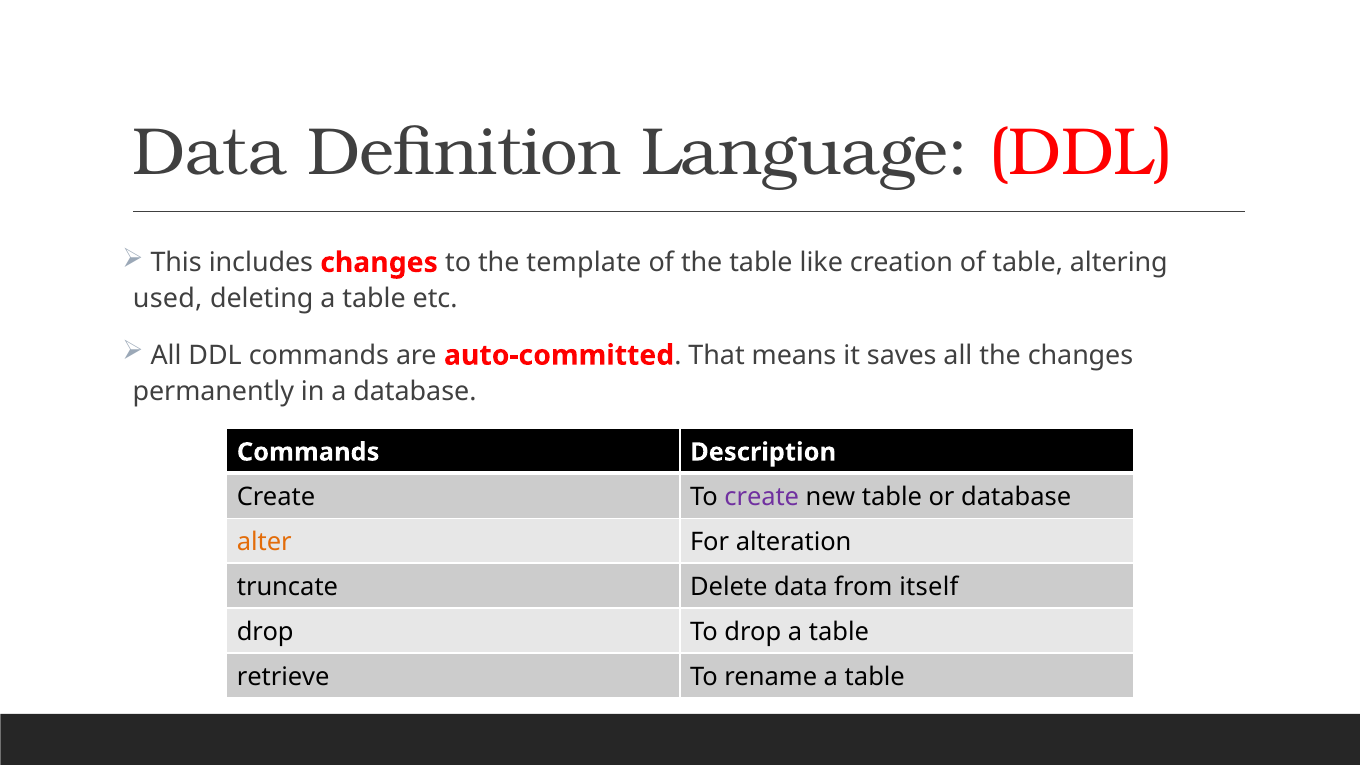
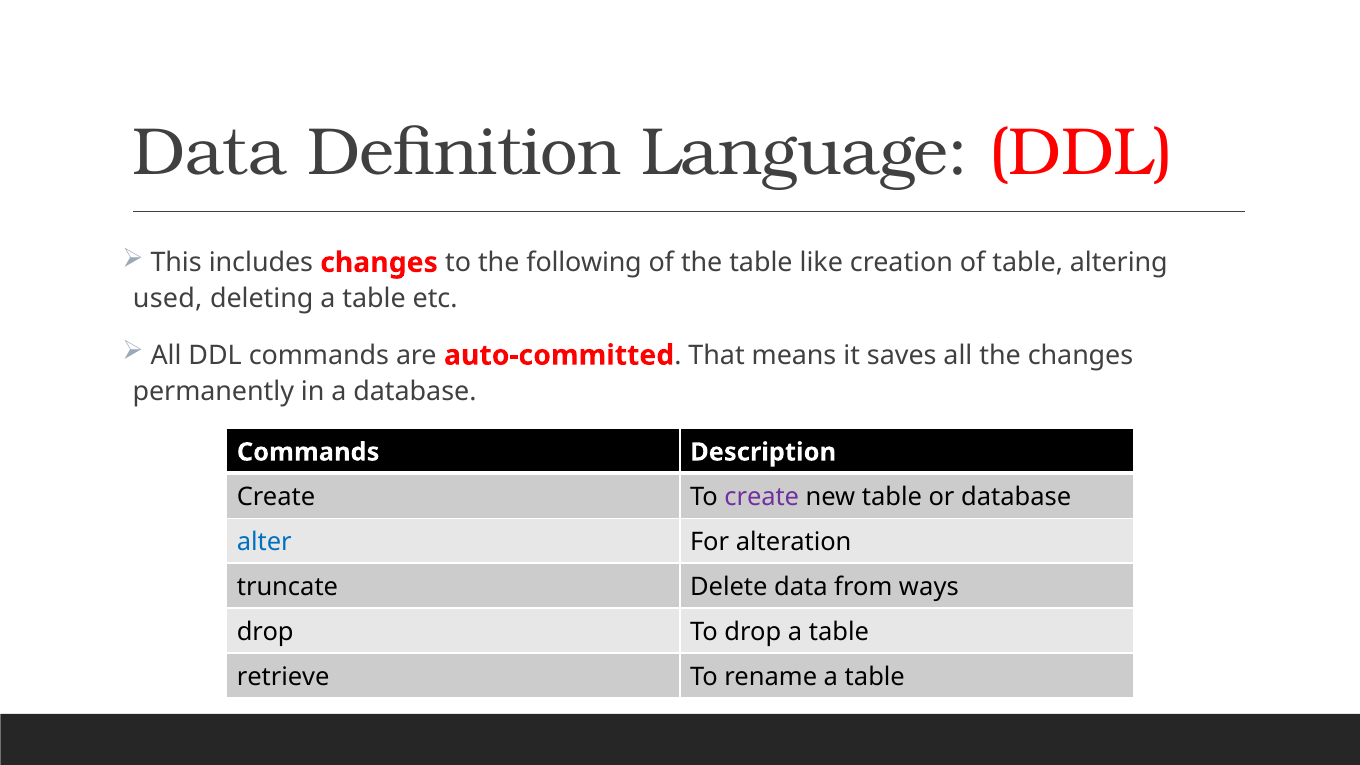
template: template -> following (584, 263)
alter colour: orange -> blue (264, 542)
itself: itself -> ways (929, 587)
